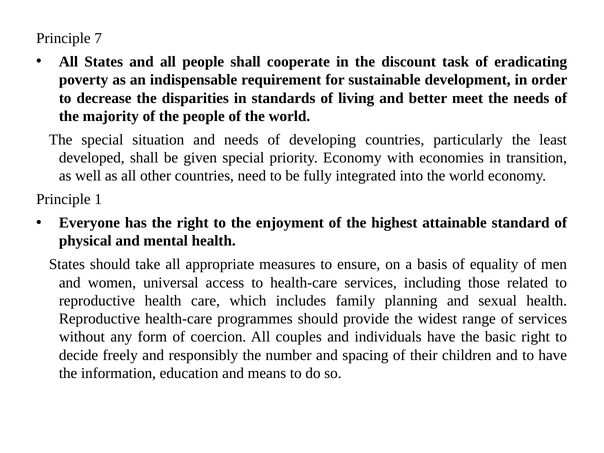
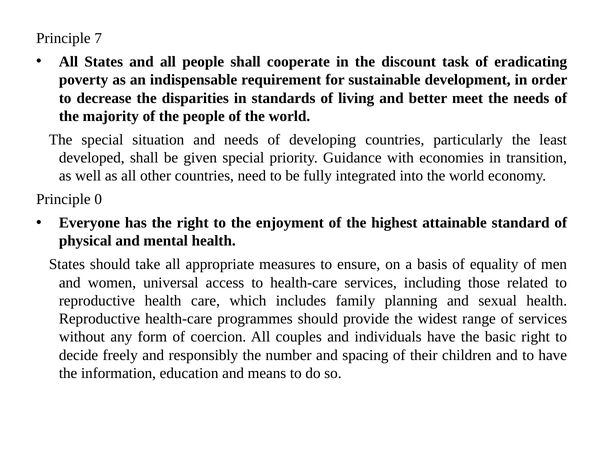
priority Economy: Economy -> Guidance (352, 158)
1: 1 -> 0 (98, 199)
